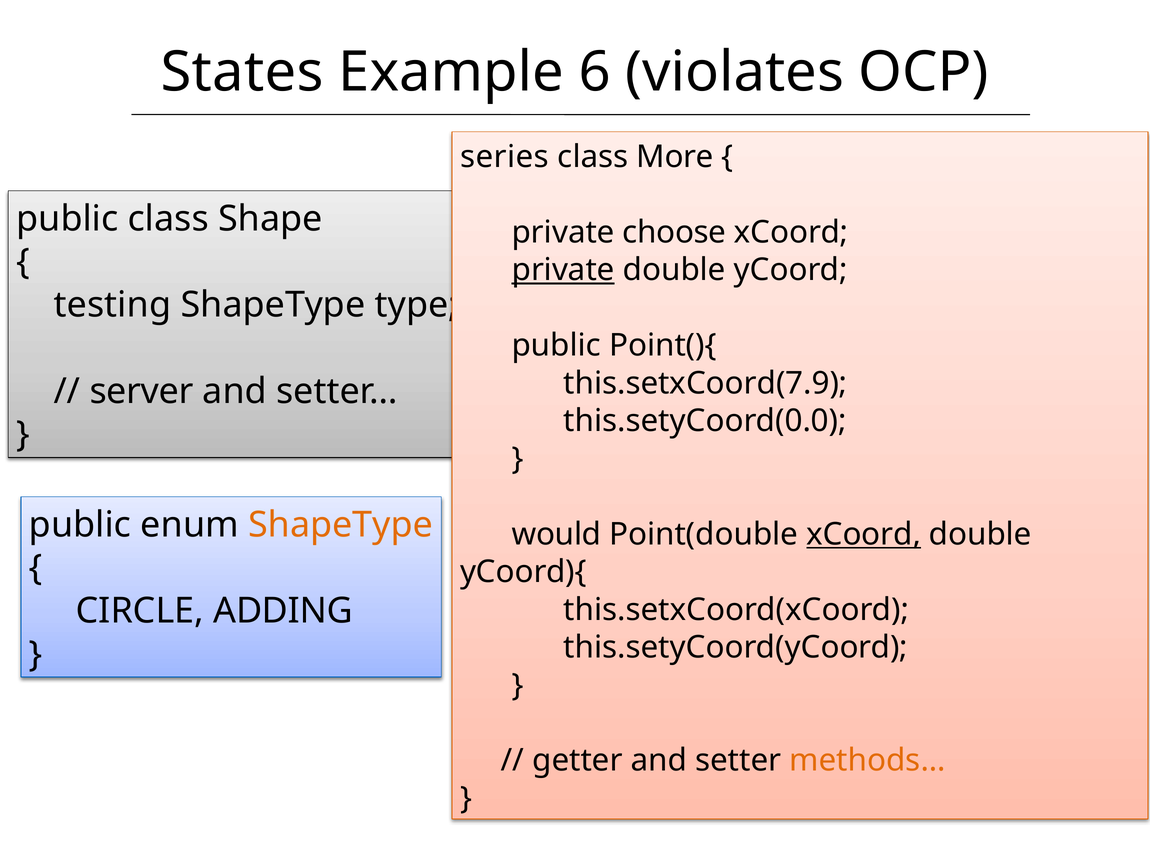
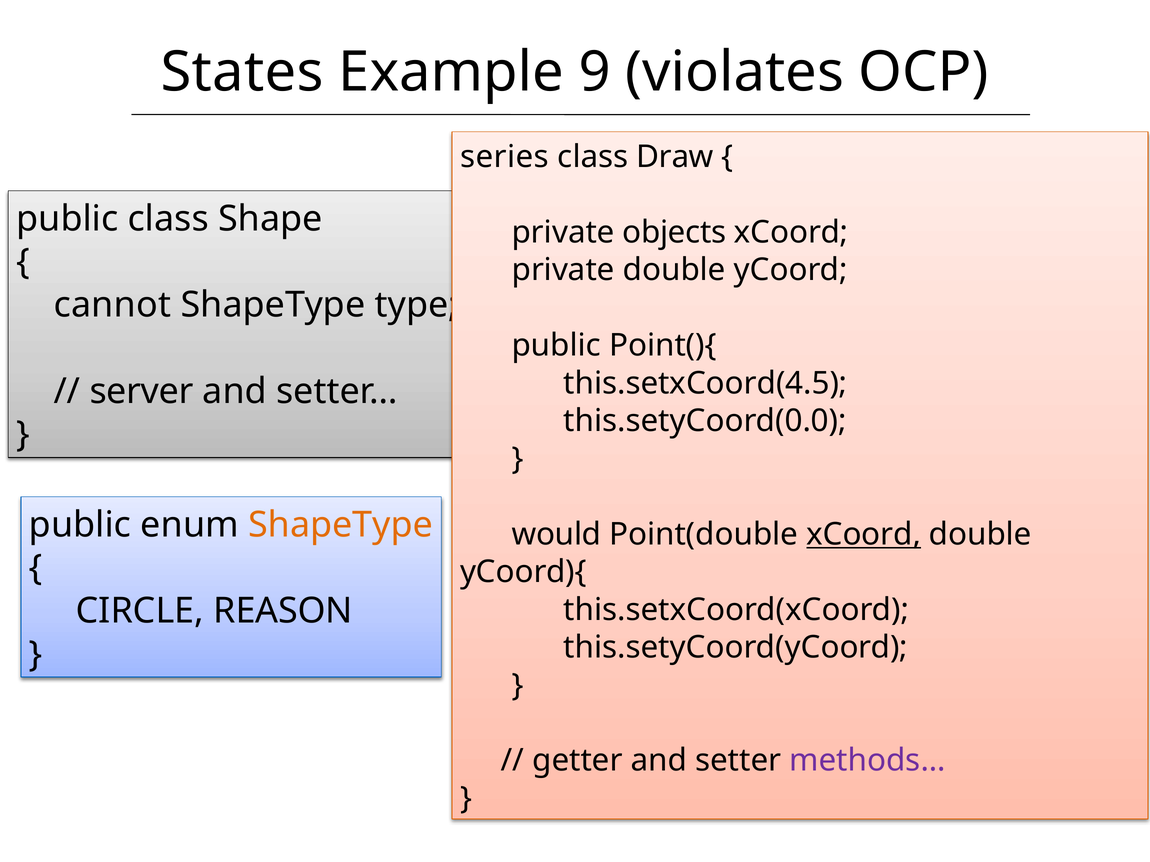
6: 6 -> 9 (595, 72)
More: More -> Draw (675, 157)
choose: choose -> objects (674, 232)
private underline: present -> none (563, 270)
testing: testing -> cannot (112, 305)
this.setxCoord(7.9: this.setxCoord(7.9 -> this.setxCoord(4.5 (705, 383)
ADDING: ADDING -> REASON (283, 611)
methods… colour: orange -> purple (867, 761)
